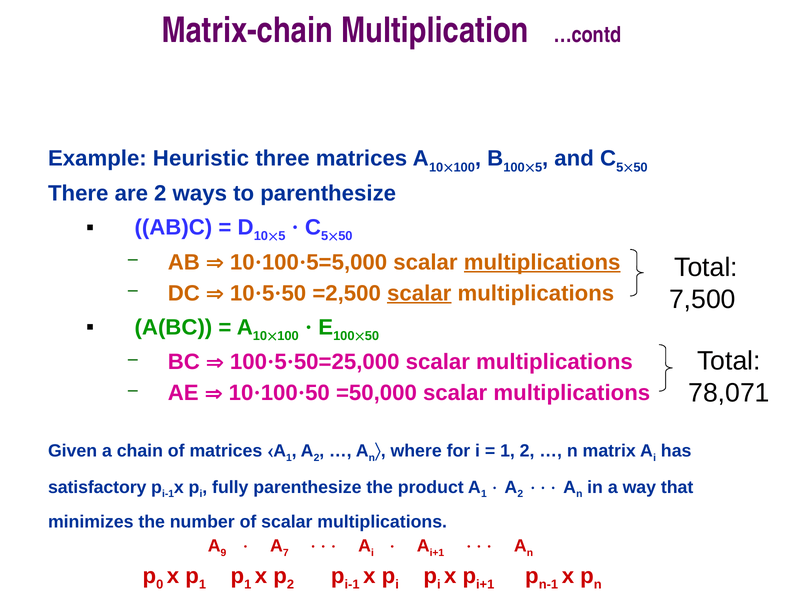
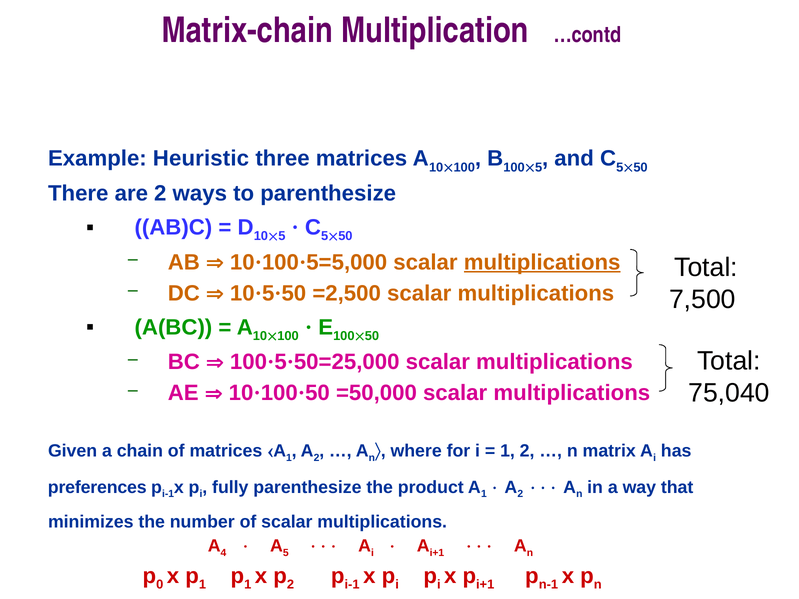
scalar underline: present -> none (419, 293)
78,071: 78,071 -> 75,040 (729, 393)
satisfactory: satisfactory -> preferences (97, 487)
9: 9 -> 4 (223, 553)
7: 7 -> 5 (286, 553)
